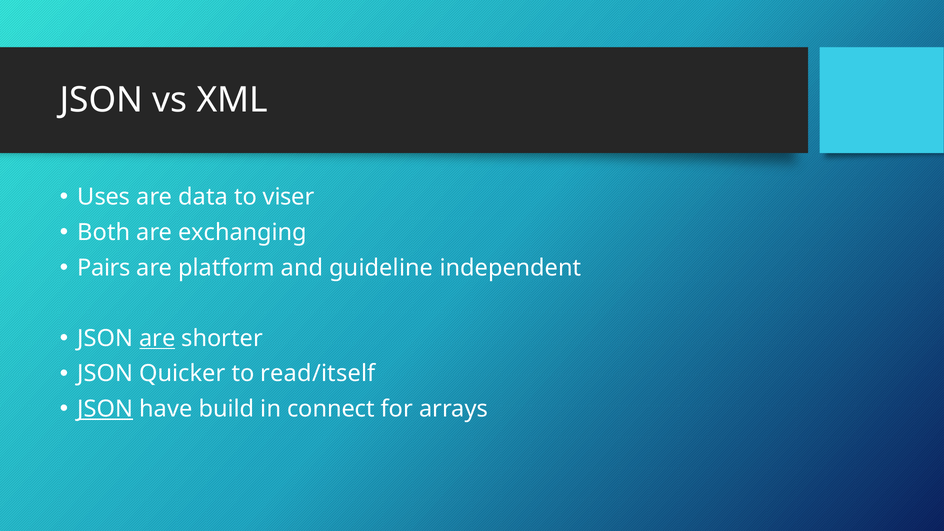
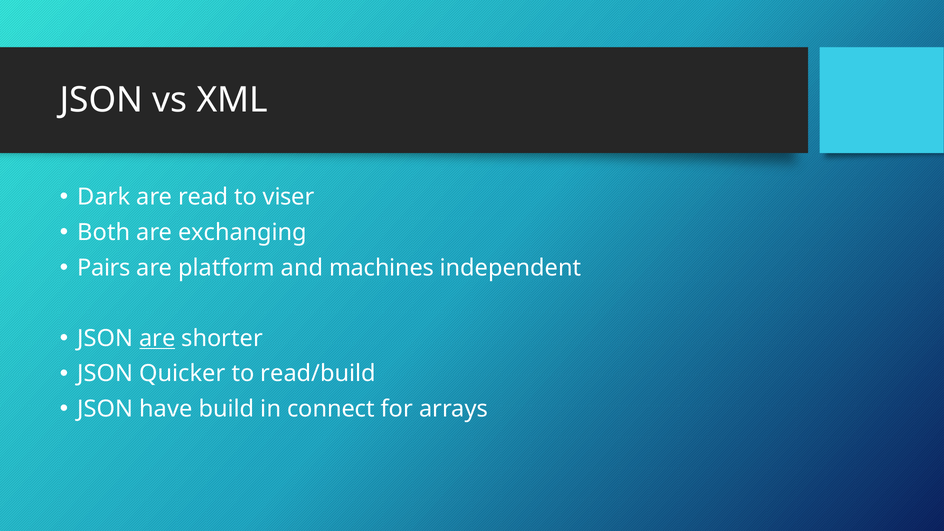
Uses: Uses -> Dark (104, 197)
data: data -> read (203, 197)
guideline: guideline -> machines (382, 268)
read/itself: read/itself -> read/build (318, 374)
JSON underline: present -> none (105, 409)
